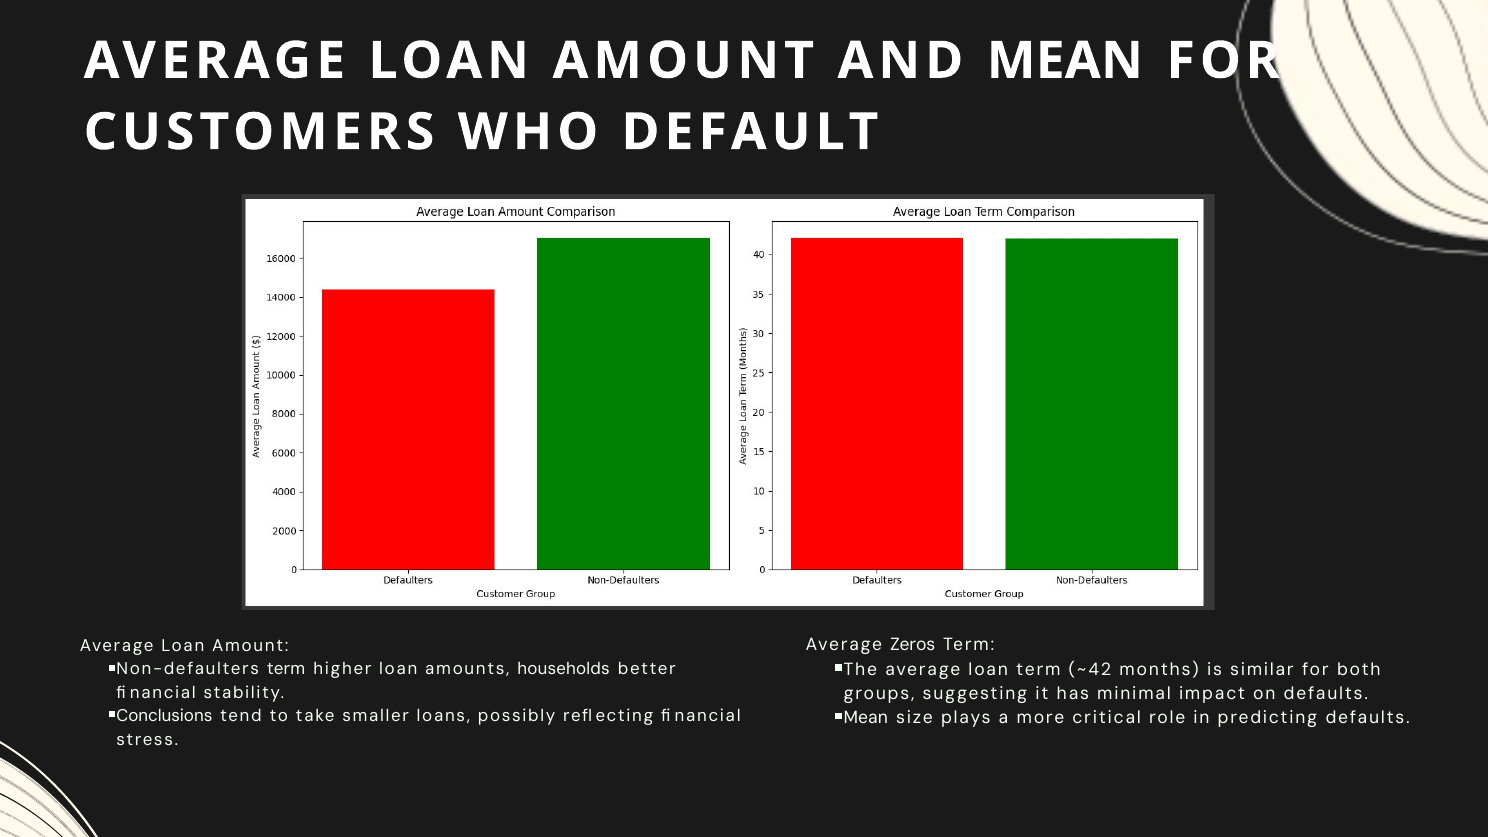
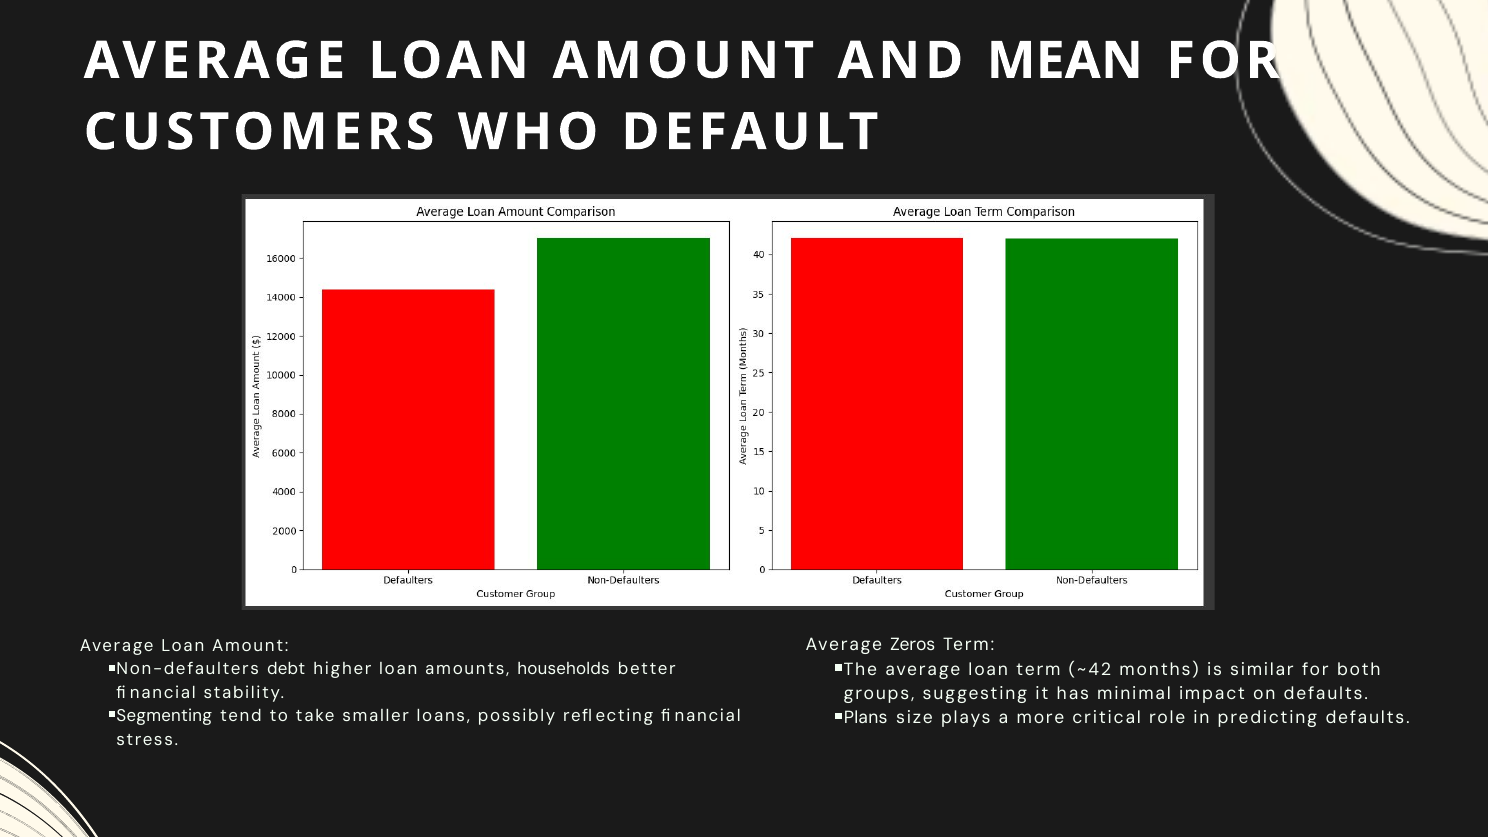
Non-defaulters term: term -> debt (286, 669)
Conclusions: Conclusions -> Segmenting (164, 716)
Mean: Mean -> Plans (866, 718)
